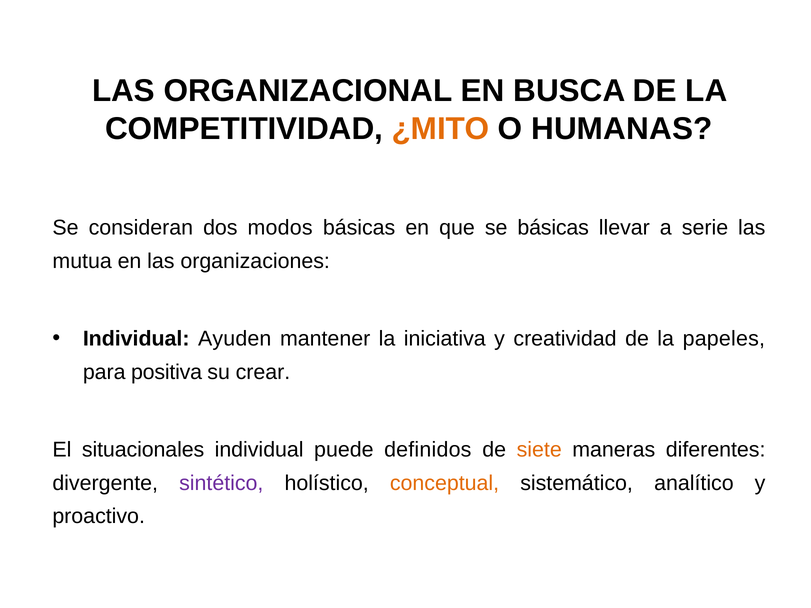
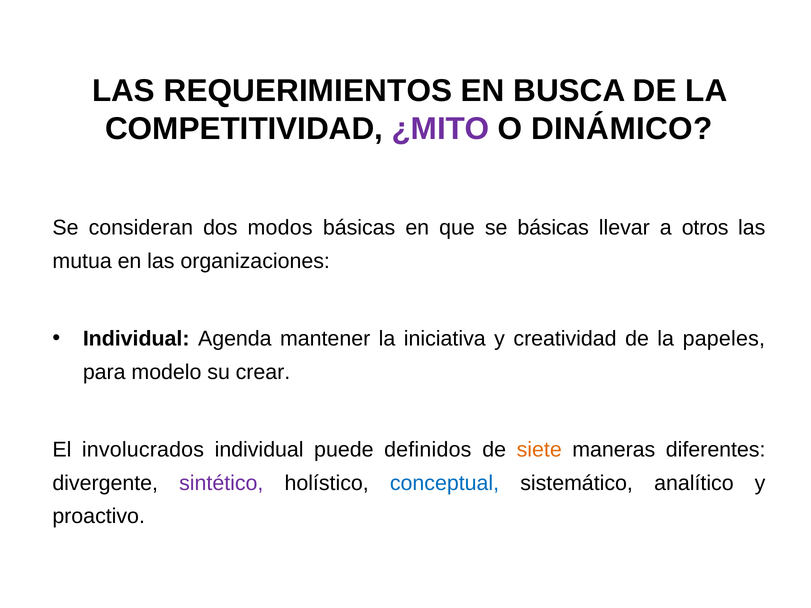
ORGANIZACIONAL: ORGANIZACIONAL -> REQUERIMIENTOS (308, 91)
¿MITO colour: orange -> purple (441, 129)
HUMANAS: HUMANAS -> DINÁMICO (622, 129)
serie: serie -> otros (705, 228)
Ayuden: Ayuden -> Agenda (235, 339)
positiva: positiva -> modelo (166, 372)
situacionales: situacionales -> involucrados (143, 450)
conceptual colour: orange -> blue (445, 483)
